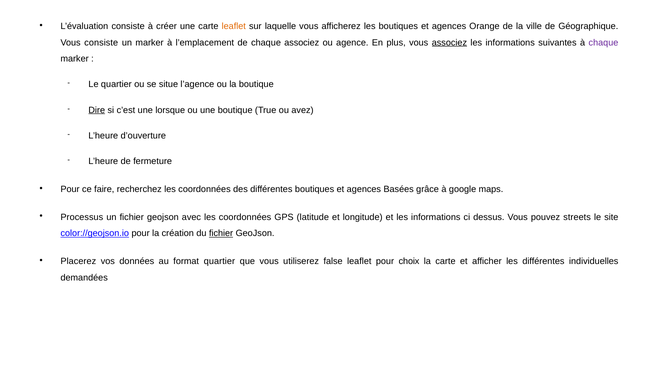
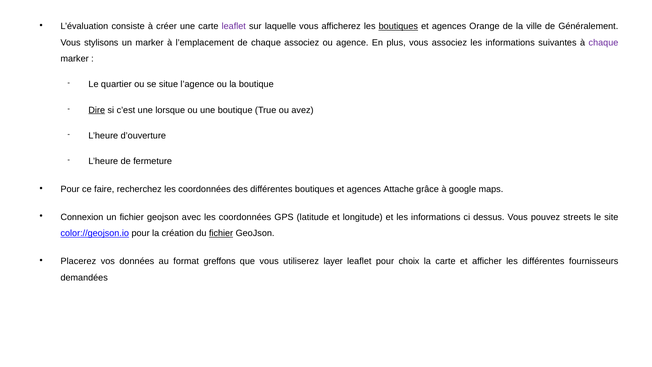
leaflet colour: orange -> purple (234, 26)
boutiques underline: none -> present (398, 26)
Géographique: Géographique -> Généralement (588, 26)
Vous consiste: consiste -> stylisons (101, 43)
associez underline: present -> none (449, 43)
Basées: Basées -> Attache (399, 189)
Processus: Processus -> Connexion (82, 217)
format quartier: quartier -> greffons (220, 261)
false: false -> layer (333, 261)
individuelles: individuelles -> fournisseurs (594, 261)
